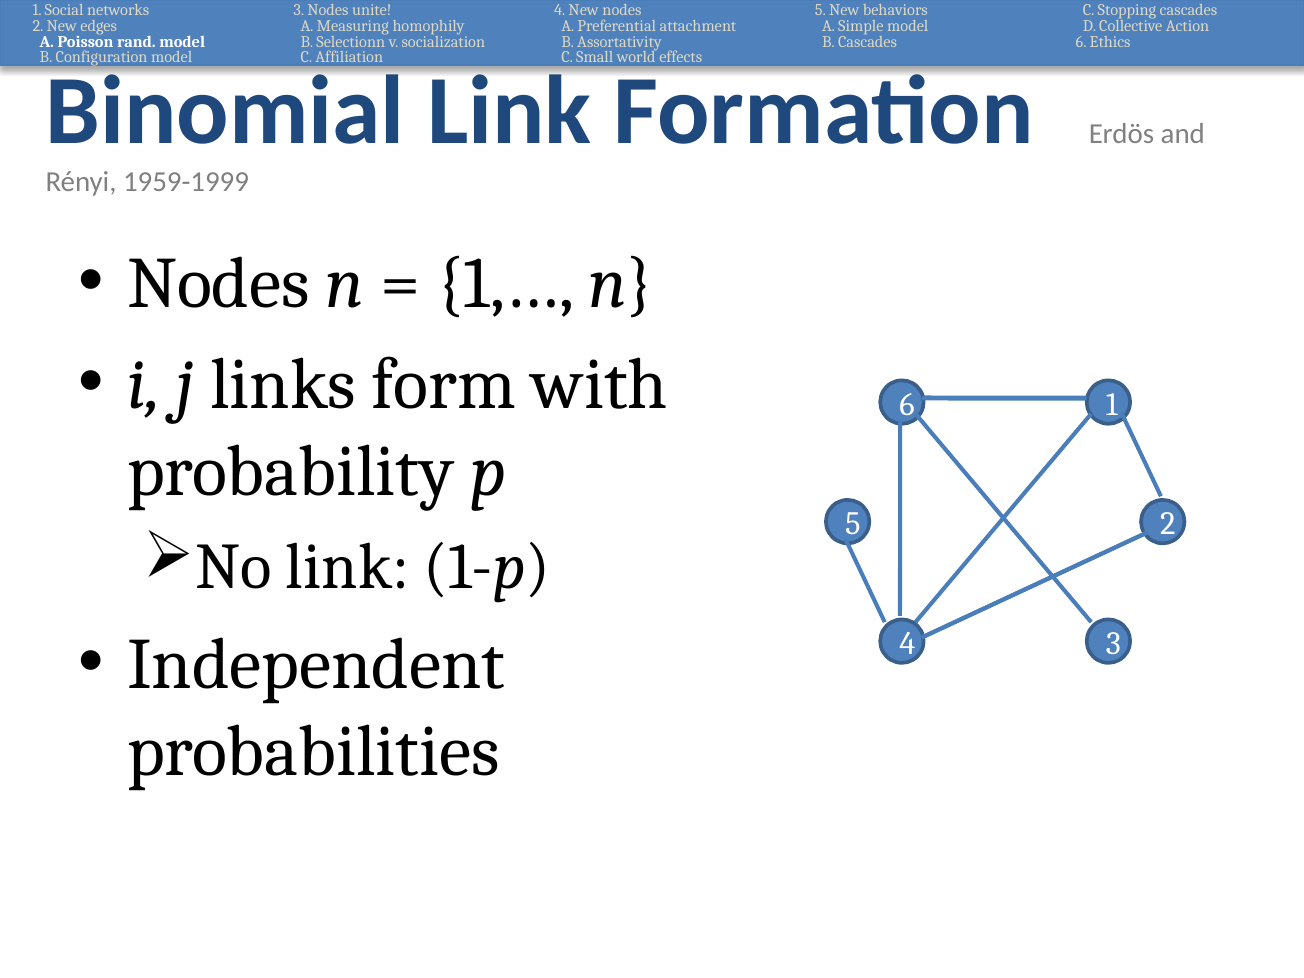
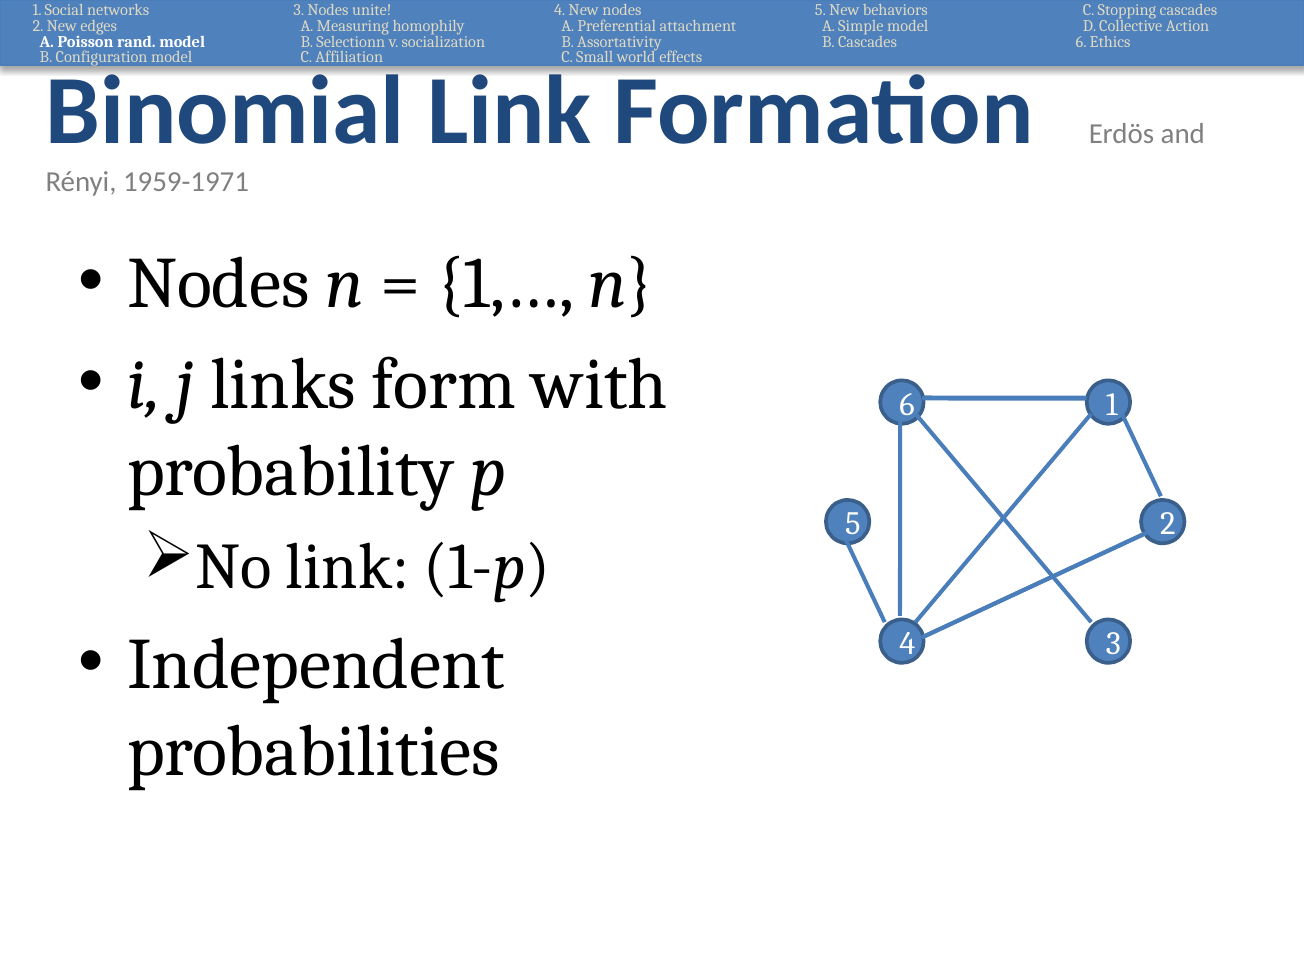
1959-1999: 1959-1999 -> 1959-1971 (186, 182)
